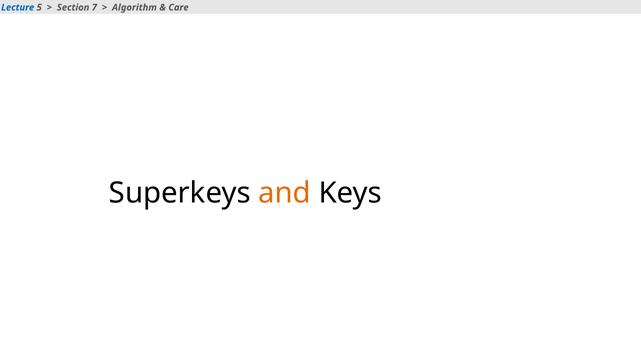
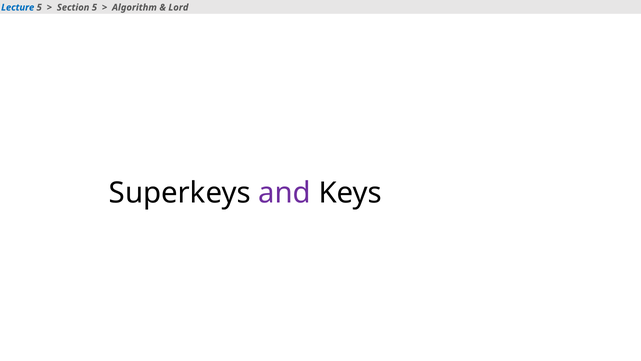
Section 7: 7 -> 5 (94, 7)
Care: Care -> Lord (178, 7)
and colour: orange -> purple (285, 193)
